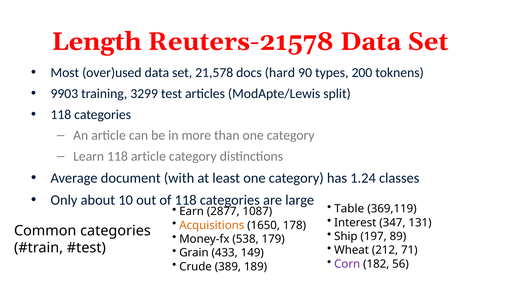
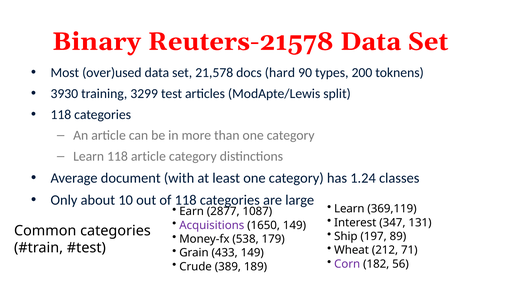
Length: Length -> Binary (96, 42)
9903: 9903 -> 3930 (64, 94)
Table: Table -> Learn (349, 209)
Acquisitions colour: orange -> purple (212, 226)
1650 178: 178 -> 149 (294, 226)
